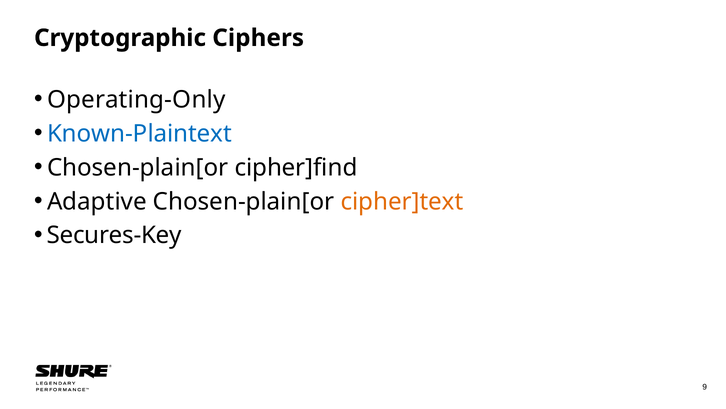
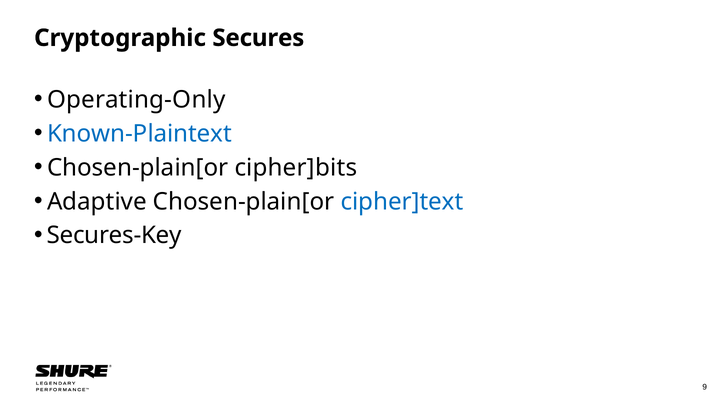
Ciphers: Ciphers -> Secures (258, 38)
cipher]find: cipher]find -> cipher]bits (296, 167)
cipher]text colour: orange -> blue (402, 201)
